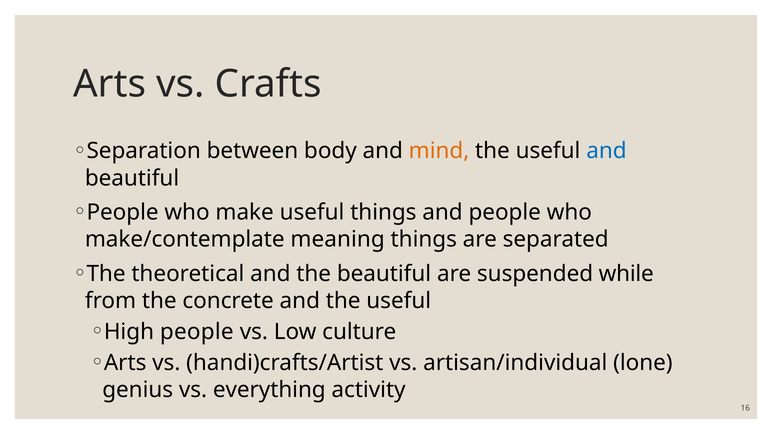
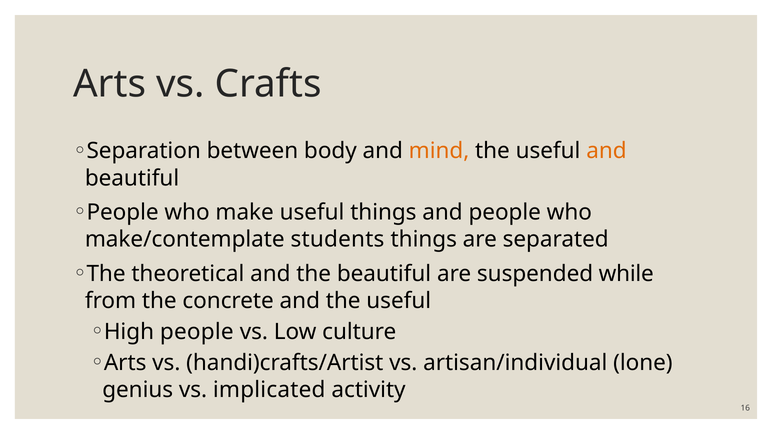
and colour: blue -> orange (606, 151)
meaning: meaning -> students (338, 240)
everything: everything -> implicated (269, 390)
